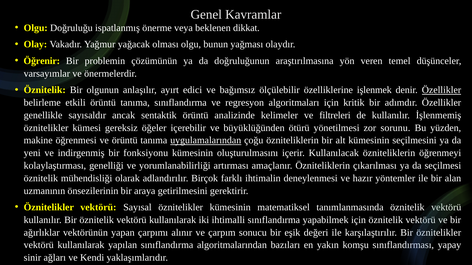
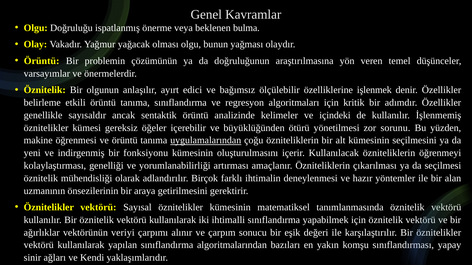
dikkat: dikkat -> bulma (246, 28)
Öğrenir: Öğrenir -> Örüntü (42, 61)
Özellikler underline: present -> none (442, 90)
filtreleri: filtreleri -> içindeki (335, 115)
yapan: yapan -> veriyi (123, 233)
